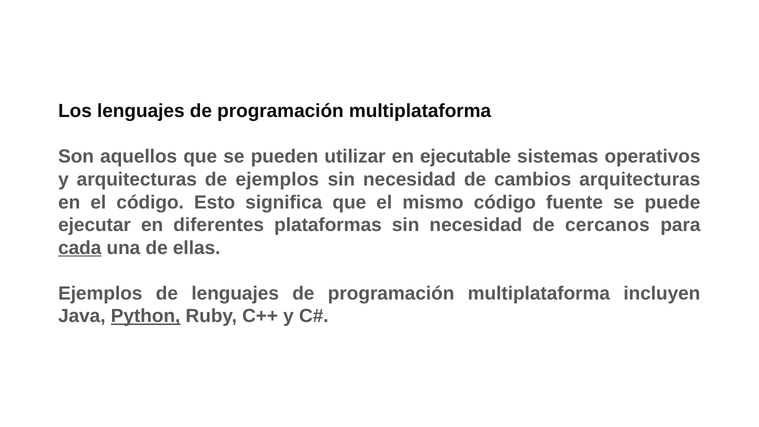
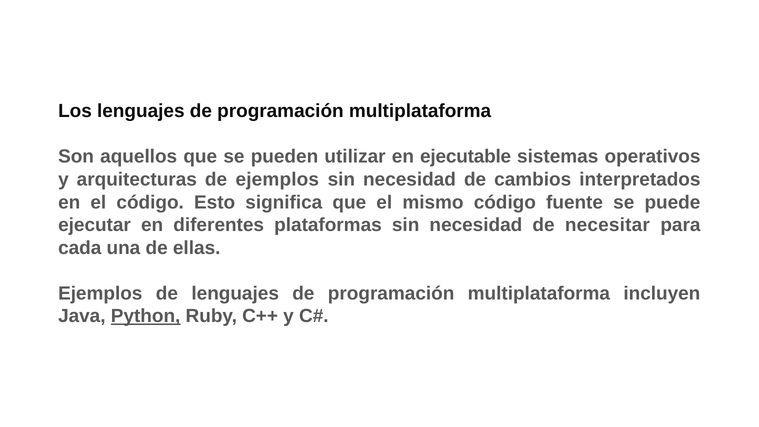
cambios arquitecturas: arquitecturas -> interpretados (640, 179)
cercanos: cercanos -> necesitar (607, 225)
cada underline: present -> none (80, 248)
